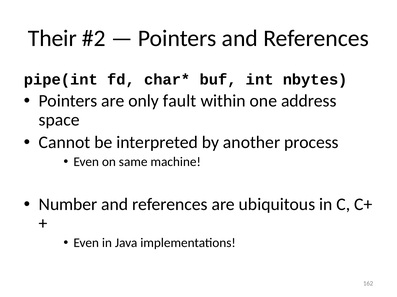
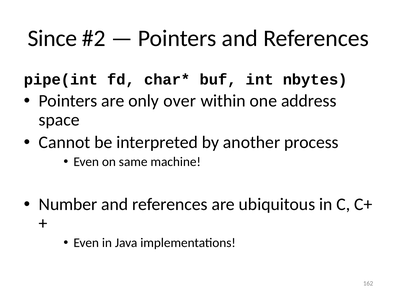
Their: Their -> Since (52, 38)
fault: fault -> over (180, 101)
